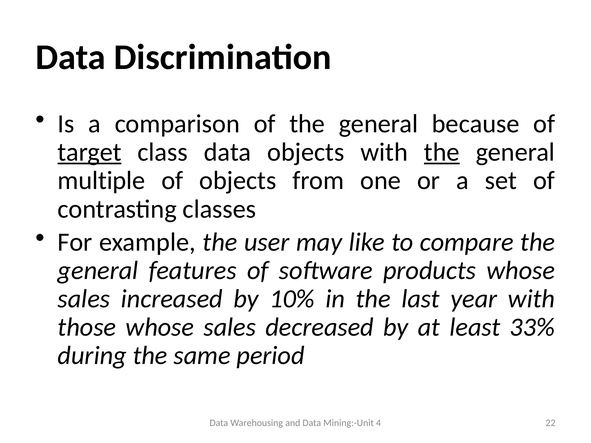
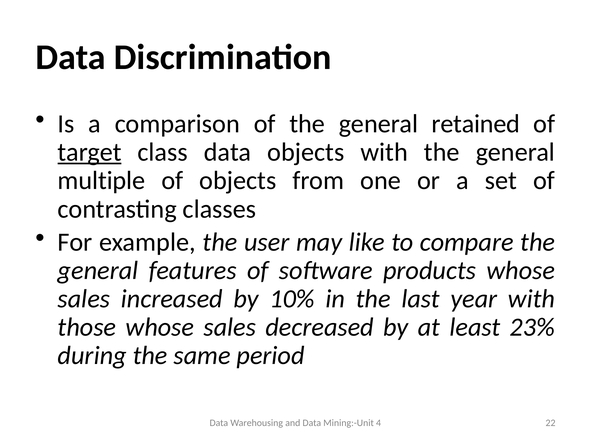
because: because -> retained (476, 124)
the underline: present -> none (442, 152)
33%: 33% -> 23% (532, 327)
